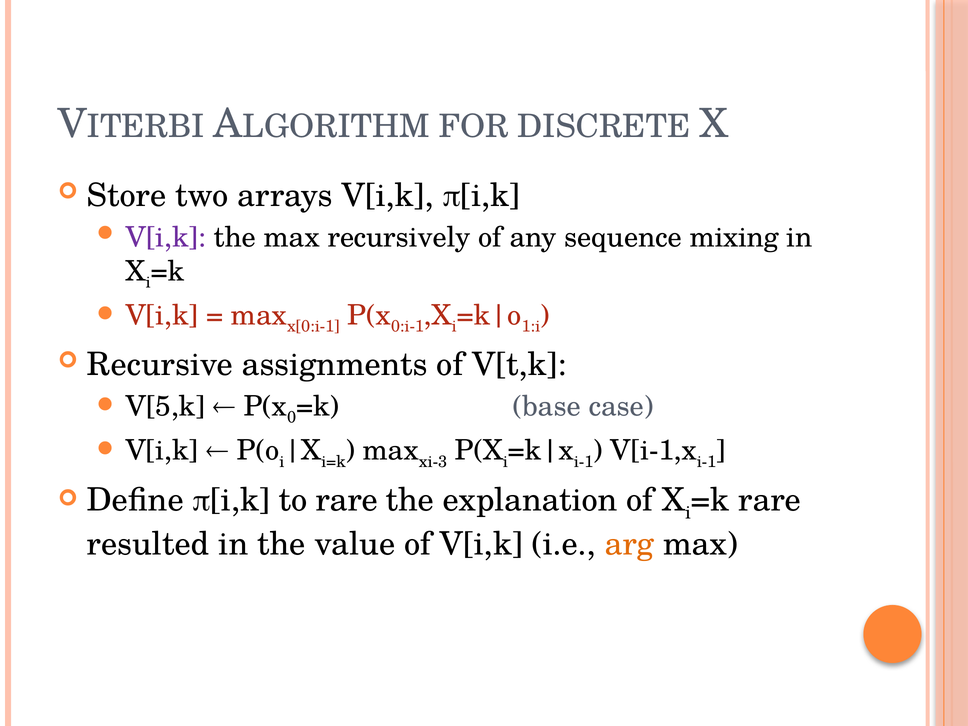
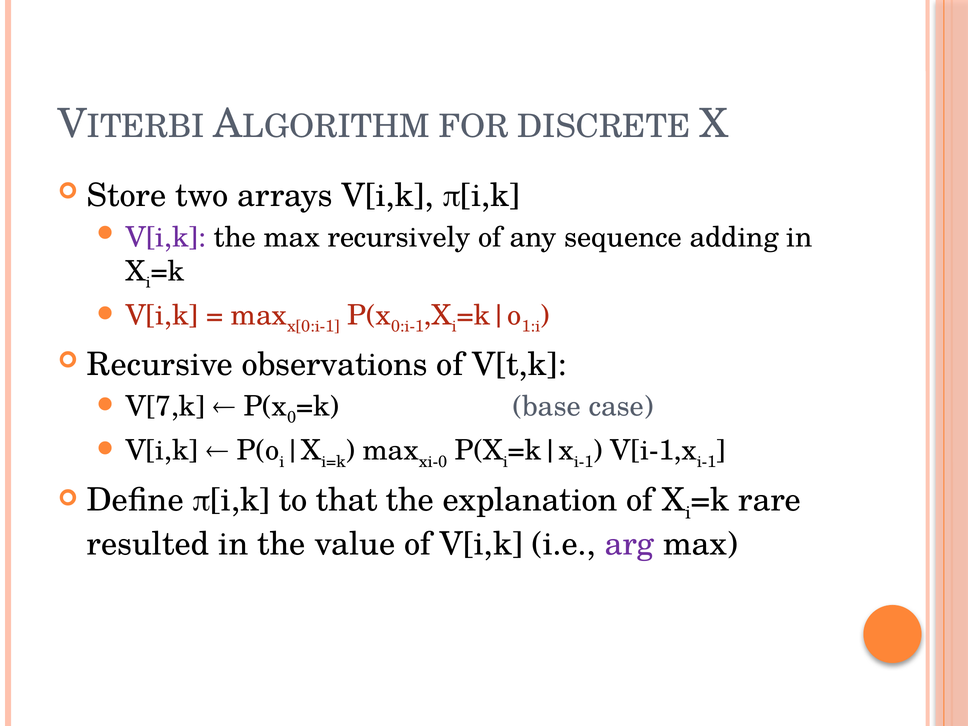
mixing: mixing -> adding (734, 237)
assignments: assignments -> observations (335, 365)
V[5,k: V[5,k -> V[7,k (165, 406)
xi-3: xi-3 -> xi-0 (433, 462)
to rare: rare -> that (347, 500)
arg colour: orange -> purple (629, 544)
